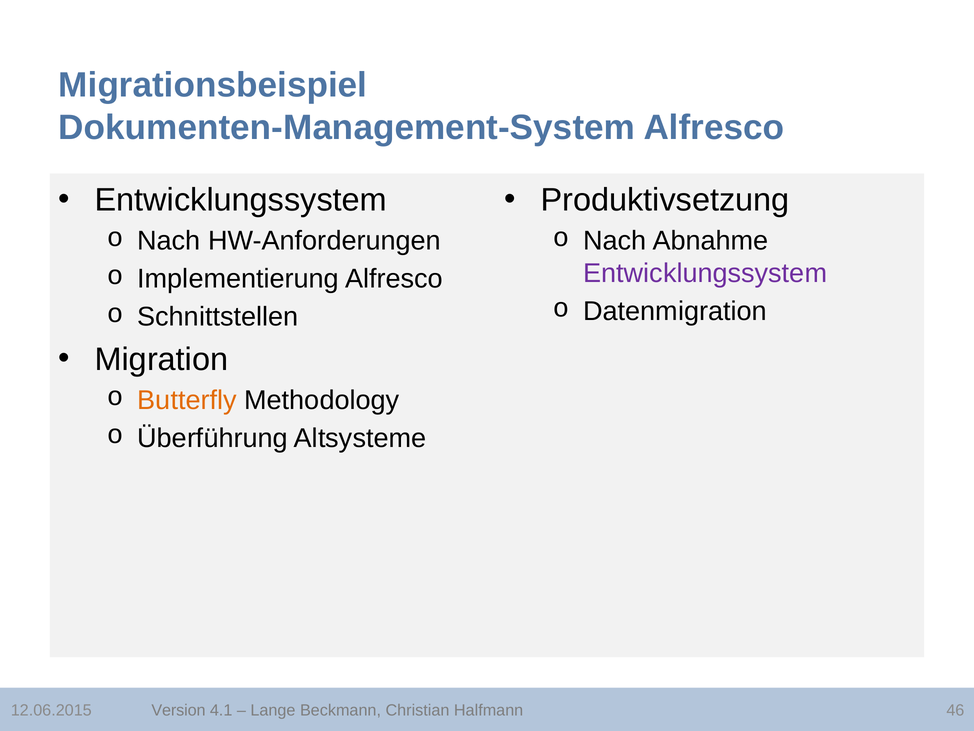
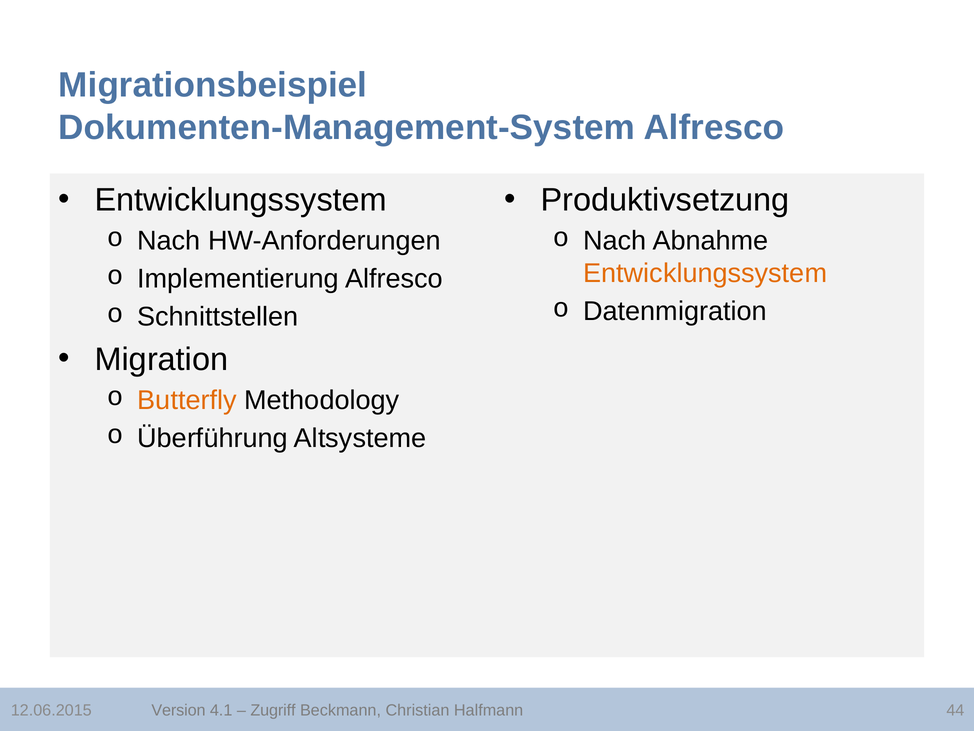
Entwicklungssystem colour: purple -> orange (705, 273)
Lange: Lange -> Zugriff (273, 710)
46: 46 -> 44 (955, 710)
